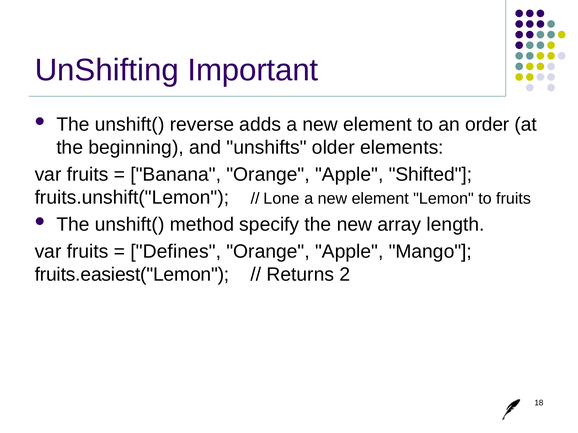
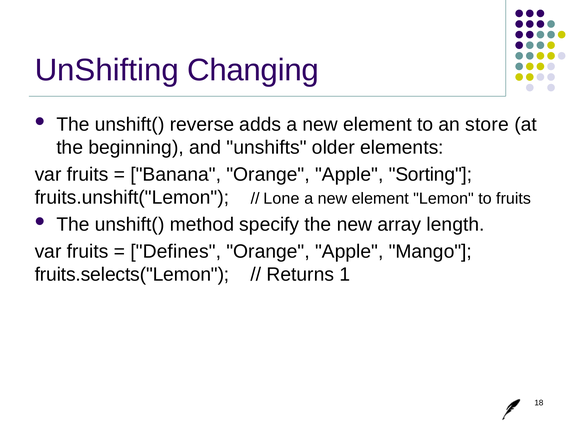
Important: Important -> Changing (253, 70)
order: order -> store (487, 124)
Shifted: Shifted -> Sorting (430, 175)
fruits.easiest("Lemon: fruits.easiest("Lemon -> fruits.selects("Lemon (132, 275)
2: 2 -> 1 (345, 275)
